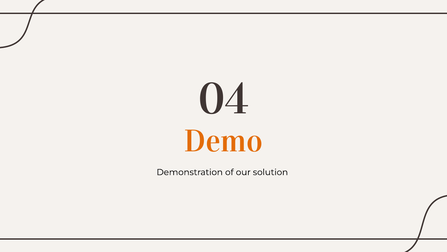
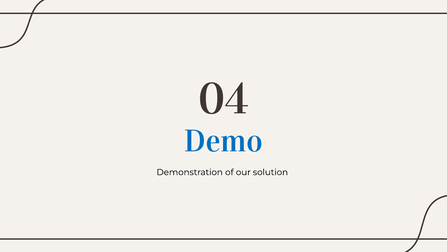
Demo colour: orange -> blue (223, 141)
